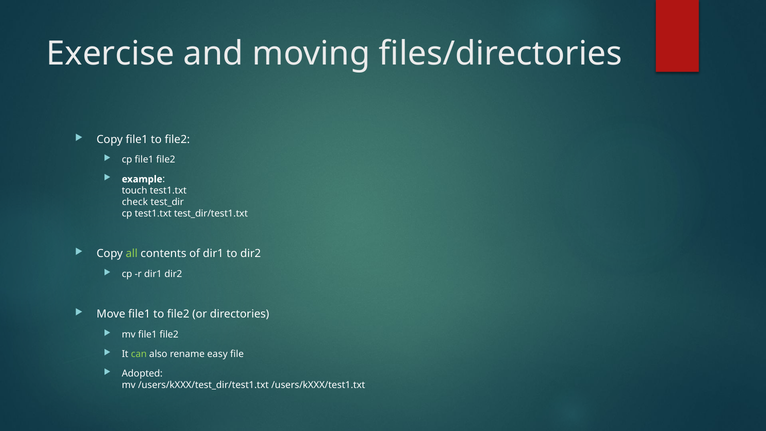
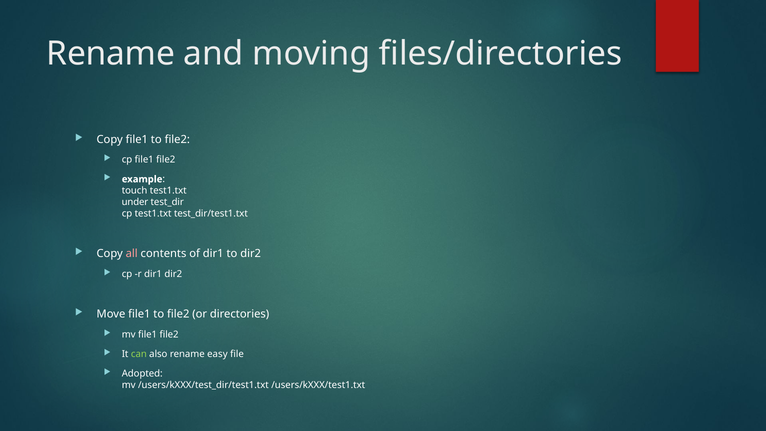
Exercise: Exercise -> Rename (111, 54)
check: check -> under (135, 202)
all colour: light green -> pink (132, 254)
